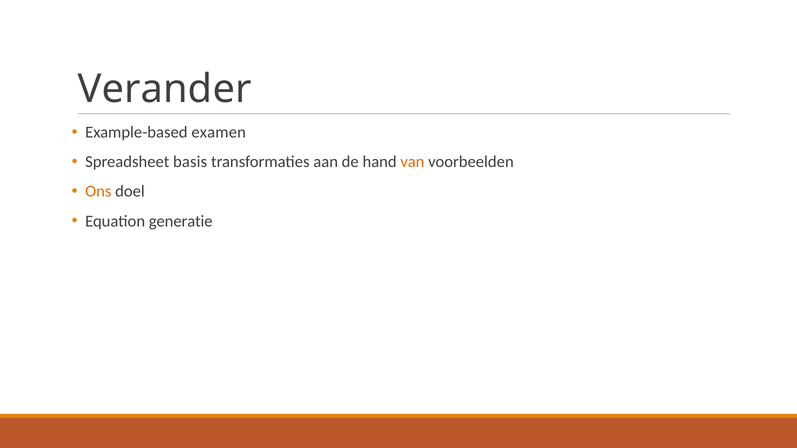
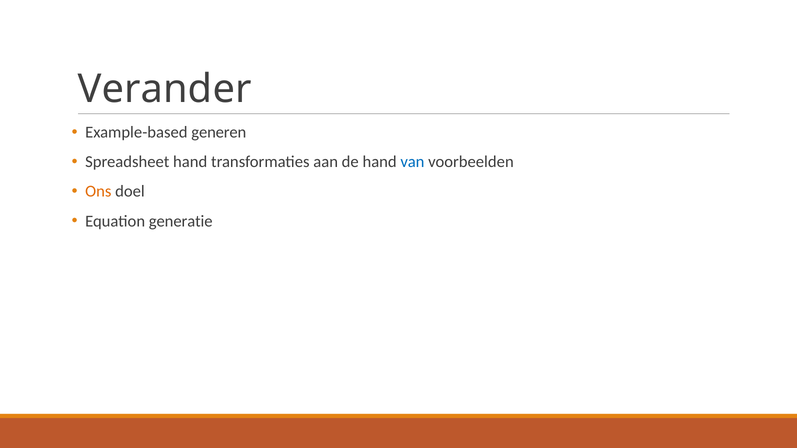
examen: examen -> generen (219, 133)
Spreadsheet basis: basis -> hand (190, 162)
van colour: orange -> blue (412, 162)
